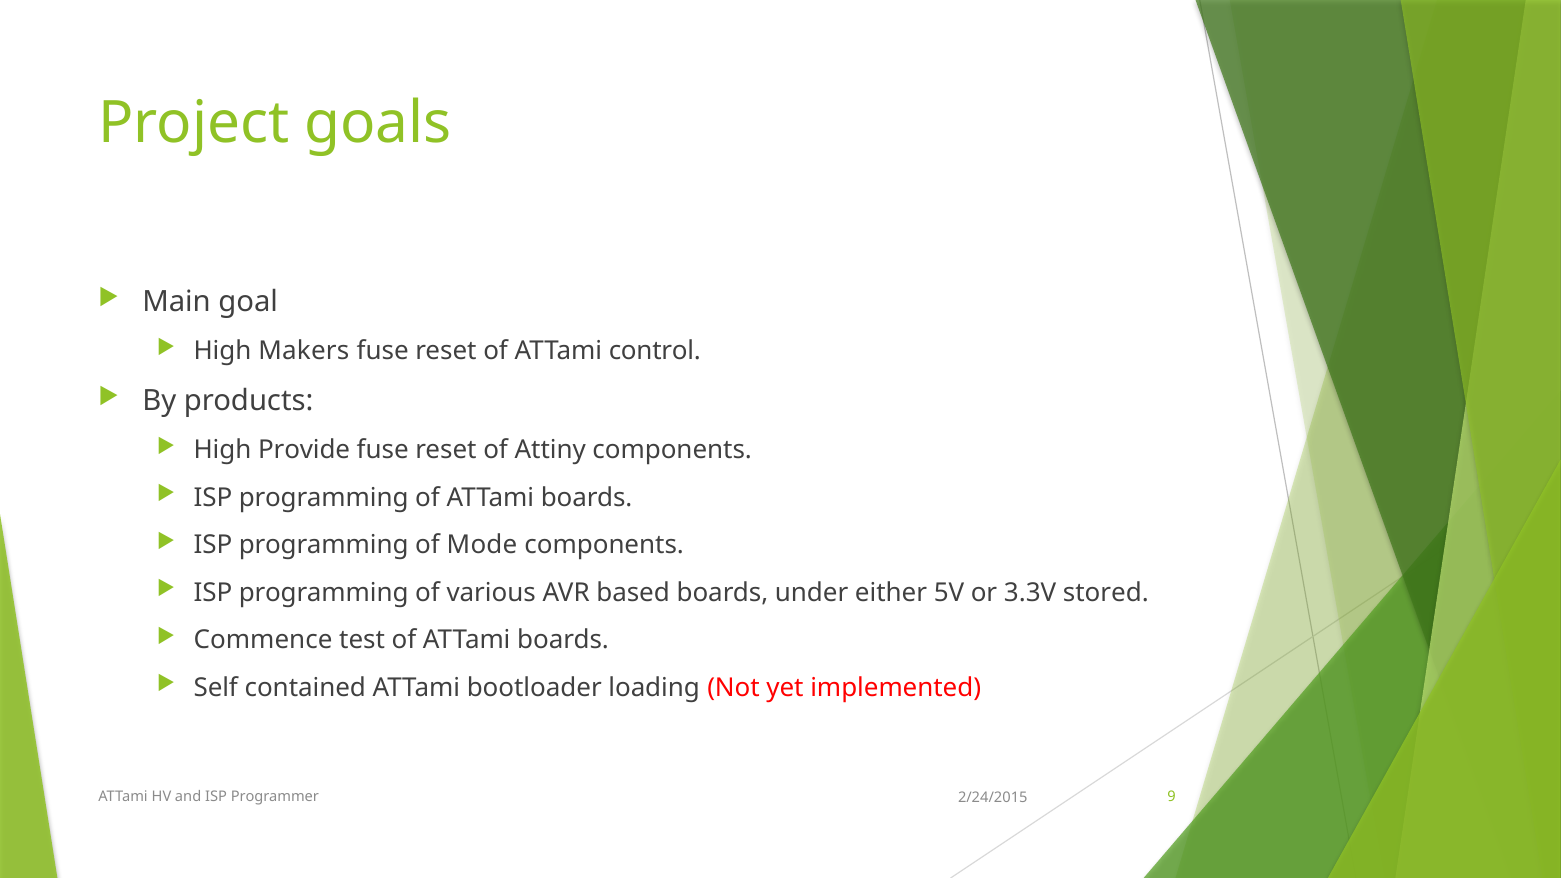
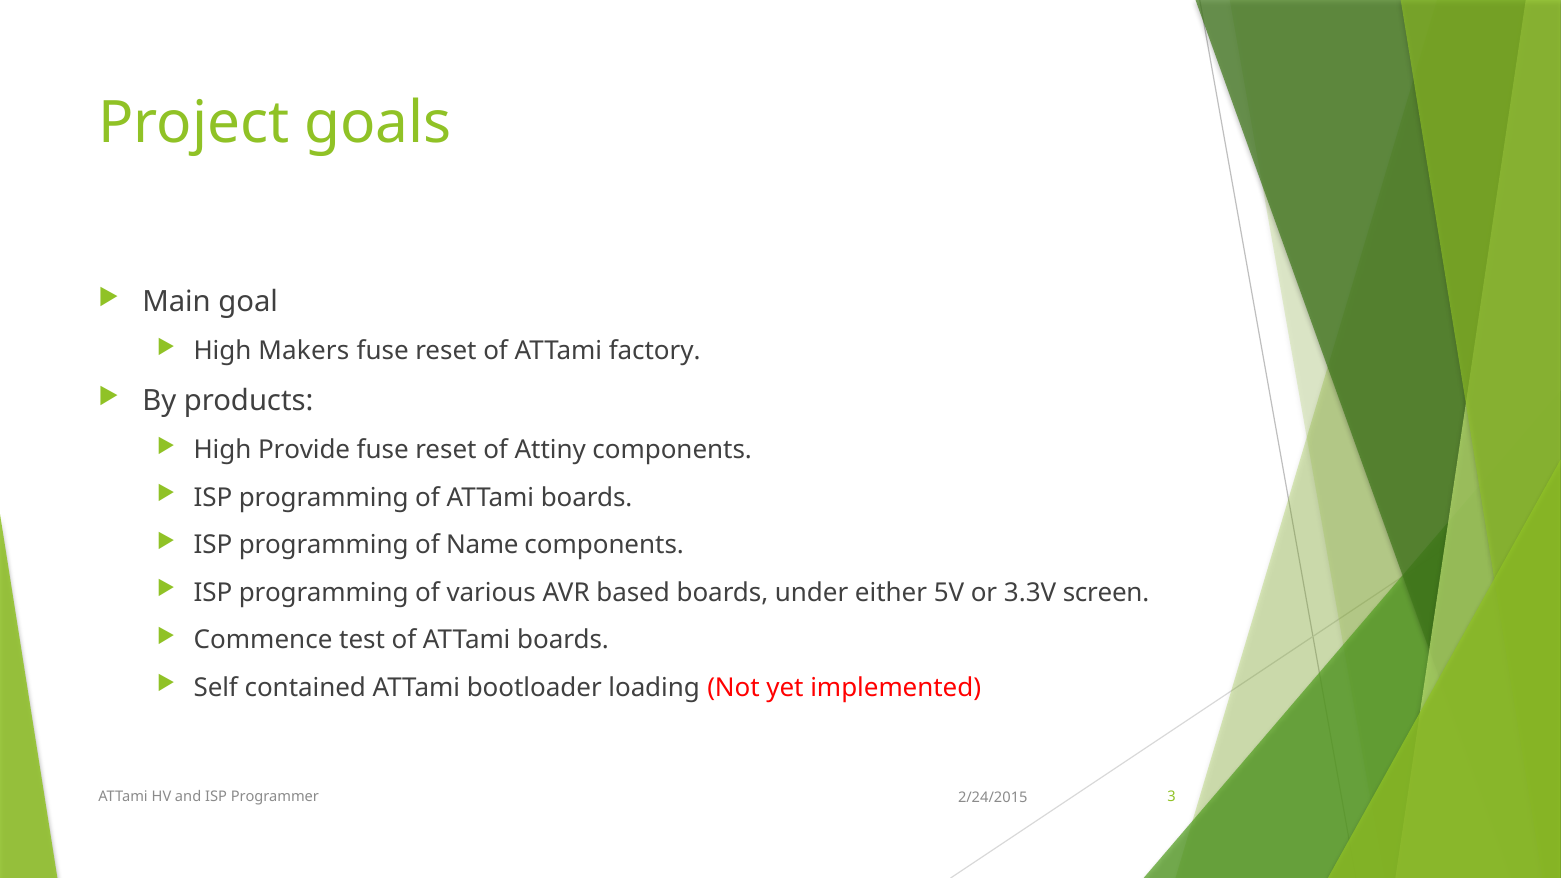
control: control -> factory (655, 351)
Mode: Mode -> Name (482, 545)
stored: stored -> screen (1106, 593)
9: 9 -> 3 (1172, 797)
